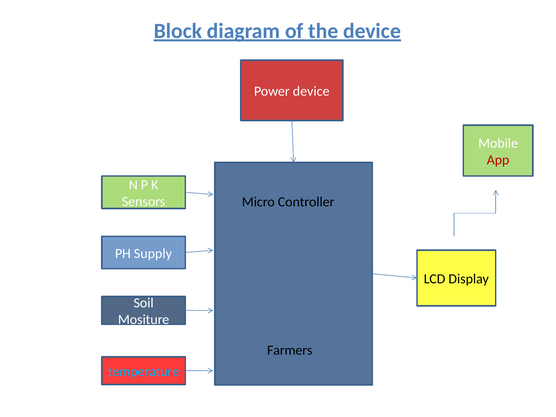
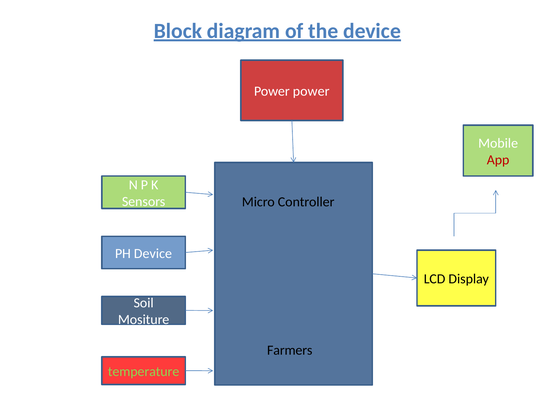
Power device: device -> power (311, 91)
PH Supply: Supply -> Device (153, 253)
temperature colour: light blue -> light green (144, 372)
